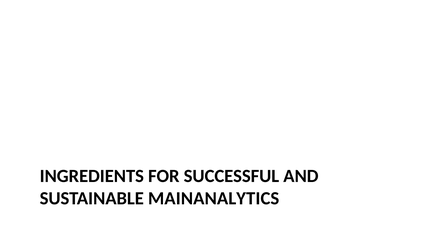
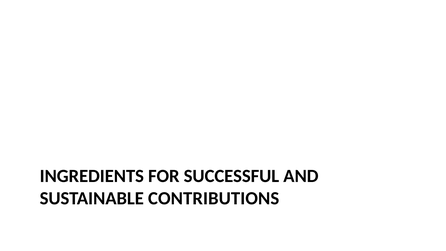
MAINANALYTICS: MAINANALYTICS -> CONTRIBUTIONS (214, 198)
